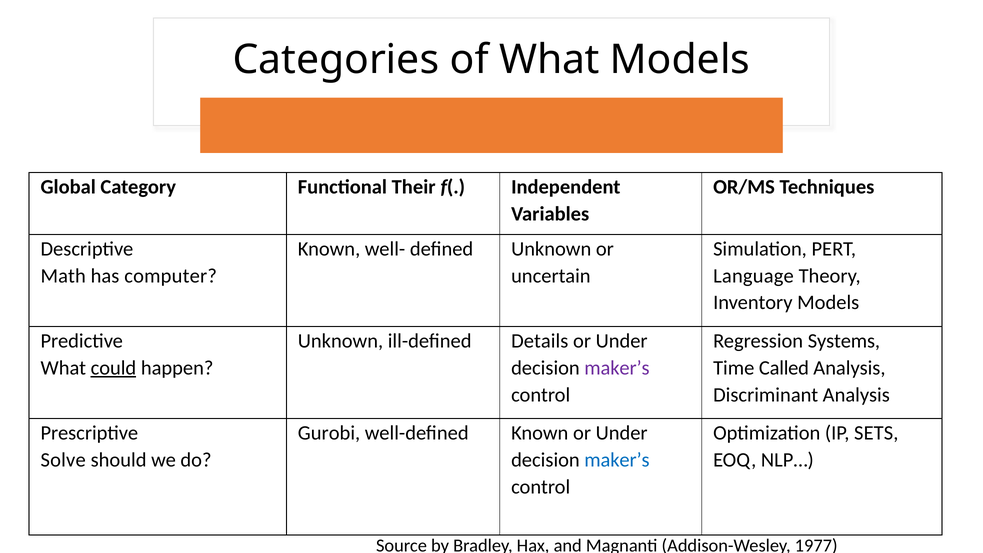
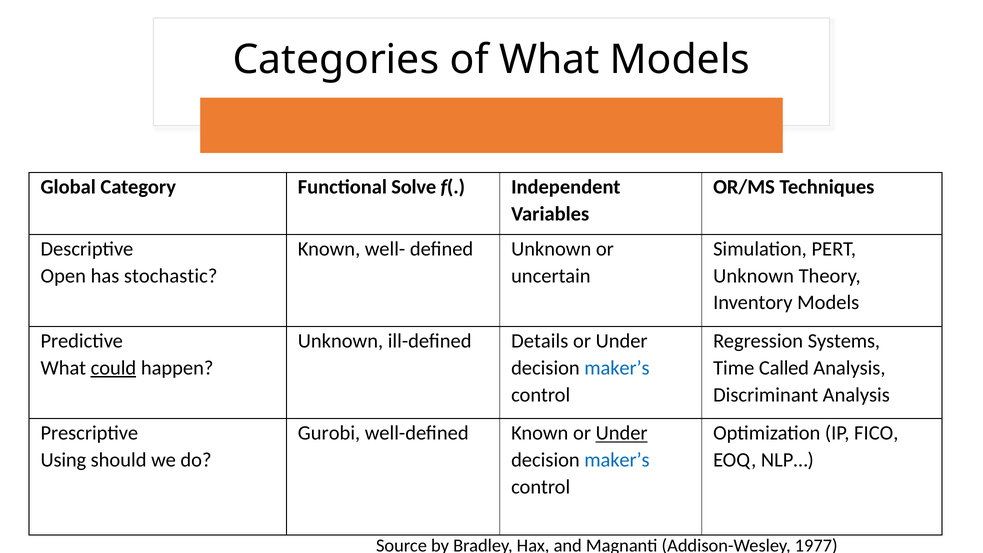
Their: Their -> Solve (414, 187)
Math: Math -> Open (63, 276)
computer: computer -> stochastic (171, 276)
Language: Language -> Unknown (754, 276)
maker’s colour: purple -> blue (617, 368)
Under underline: none -> present (622, 433)
SETS: SETS -> FICO (876, 433)
Solve: Solve -> Using (63, 460)
